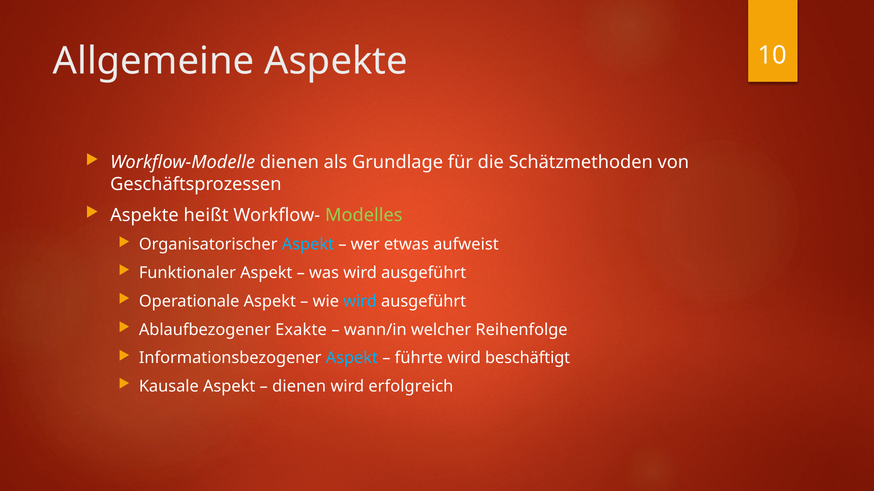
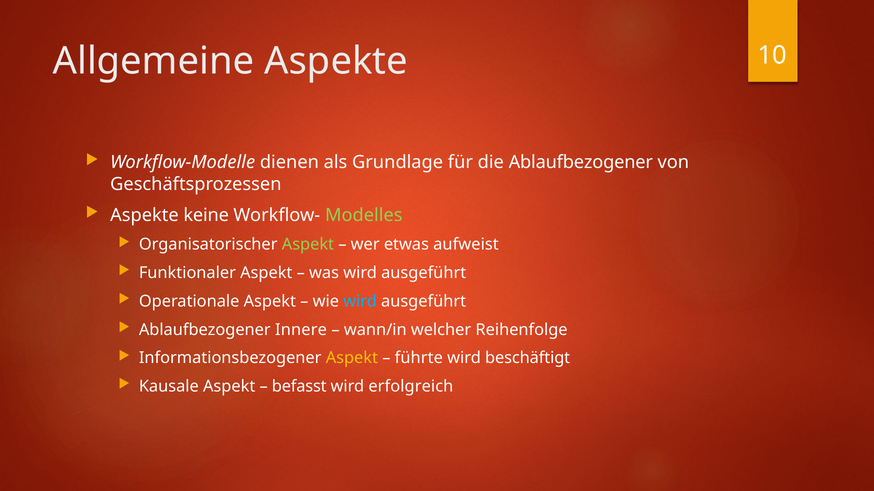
die Schätzmethoden: Schätzmethoden -> Ablaufbezogener (581, 163)
heißt: heißt -> keine (206, 215)
Aspekt colour: light blue -> light green (308, 245)
Exakte: Exakte -> Innere (301, 330)
Aspekt colour: light blue -> yellow (352, 359)
dienen: dienen -> befasst (299, 387)
